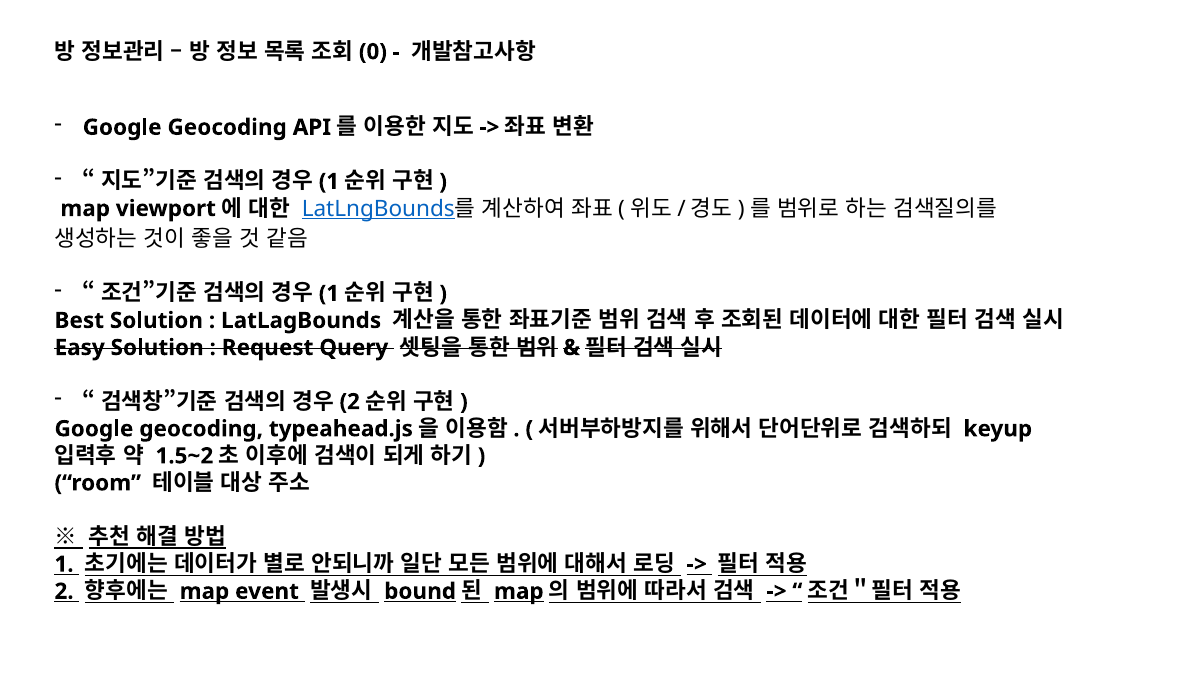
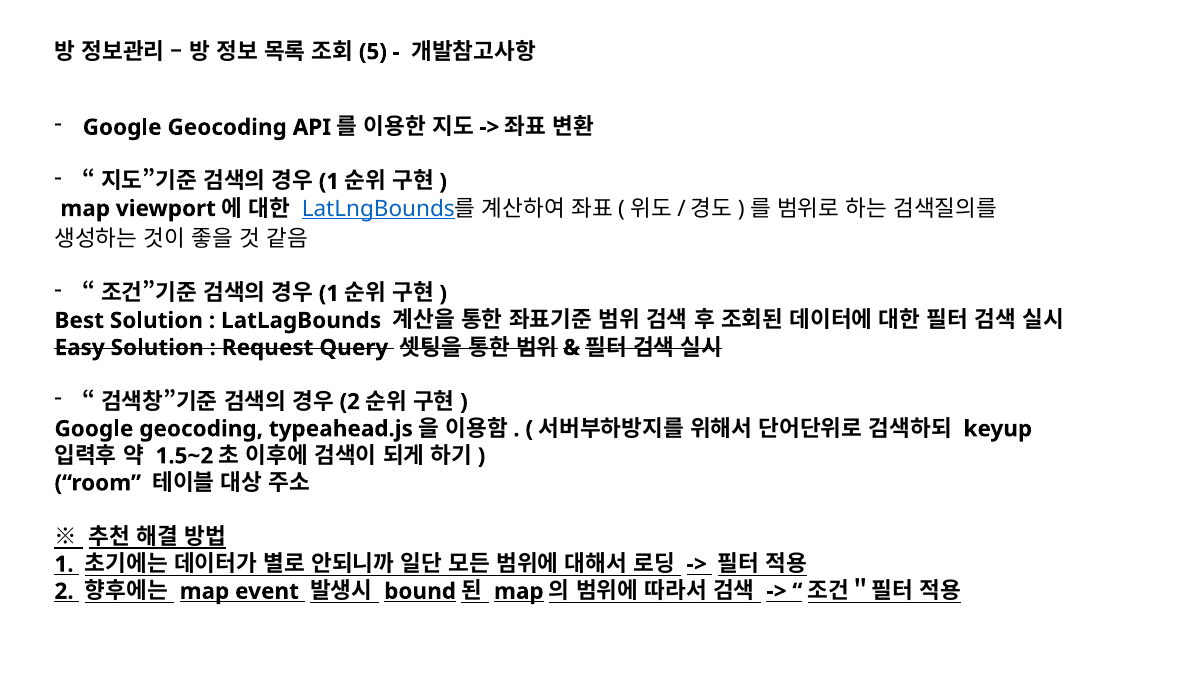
0: 0 -> 5 (373, 52)
